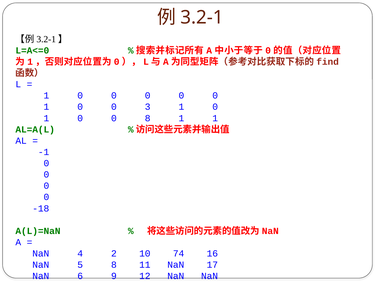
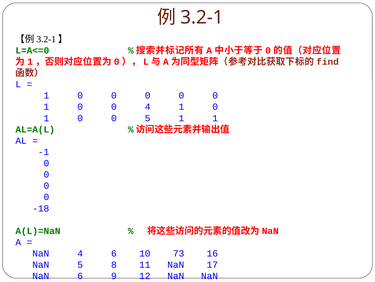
0 3: 3 -> 4 (148, 107)
0 8: 8 -> 5 (148, 118)
4 2: 2 -> 6 (114, 253)
74: 74 -> 73 (179, 253)
